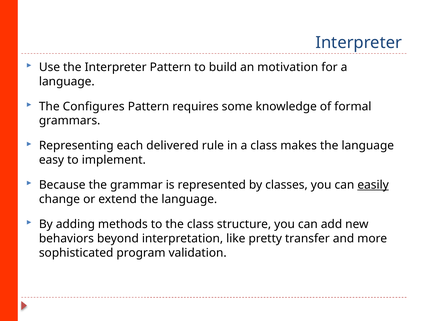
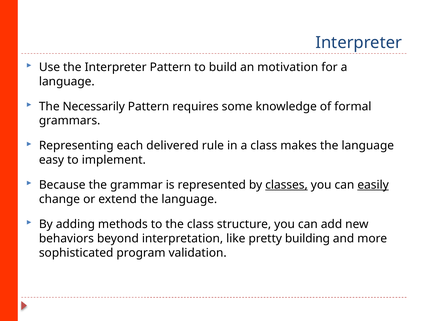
Configures: Configures -> Necessarily (94, 106)
classes underline: none -> present (286, 185)
transfer: transfer -> building (307, 239)
